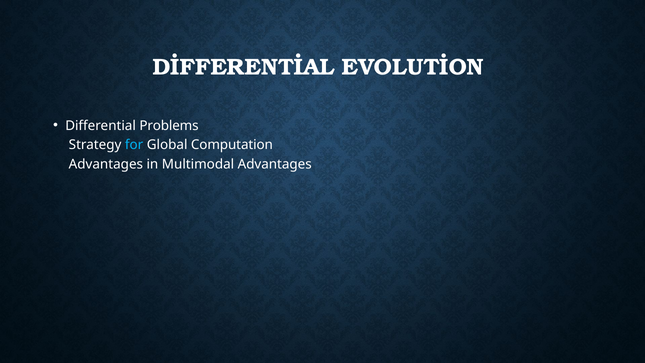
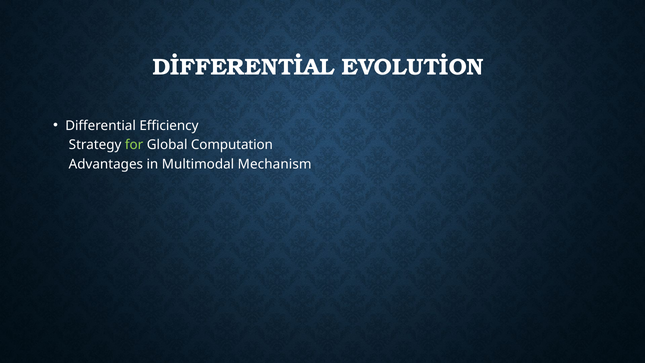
Problems: Problems -> Efficiency (169, 126)
for colour: light blue -> light green (134, 145)
Multimodal Advantages: Advantages -> Mechanism (275, 164)
